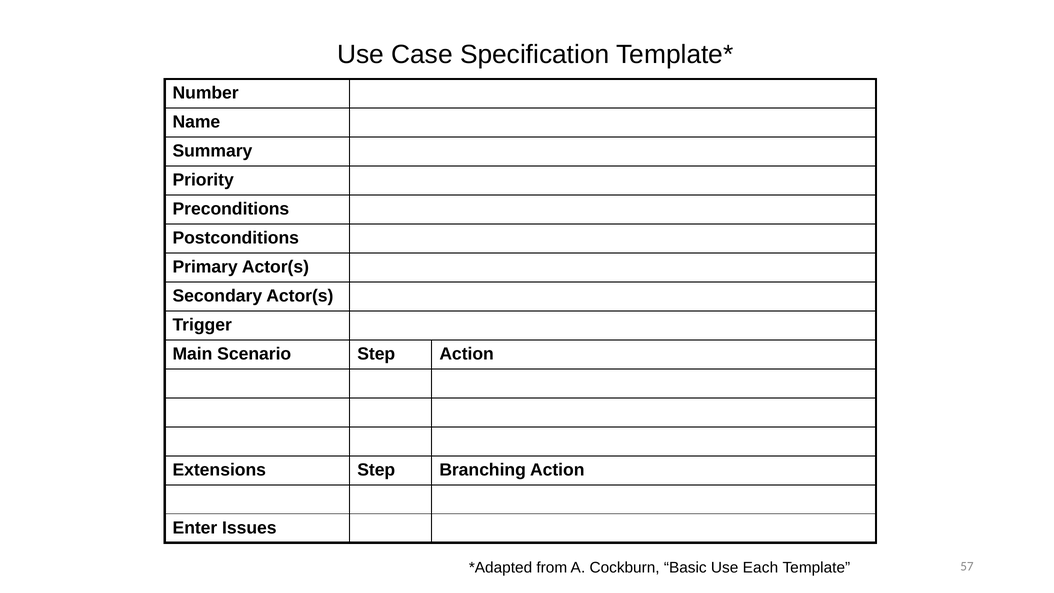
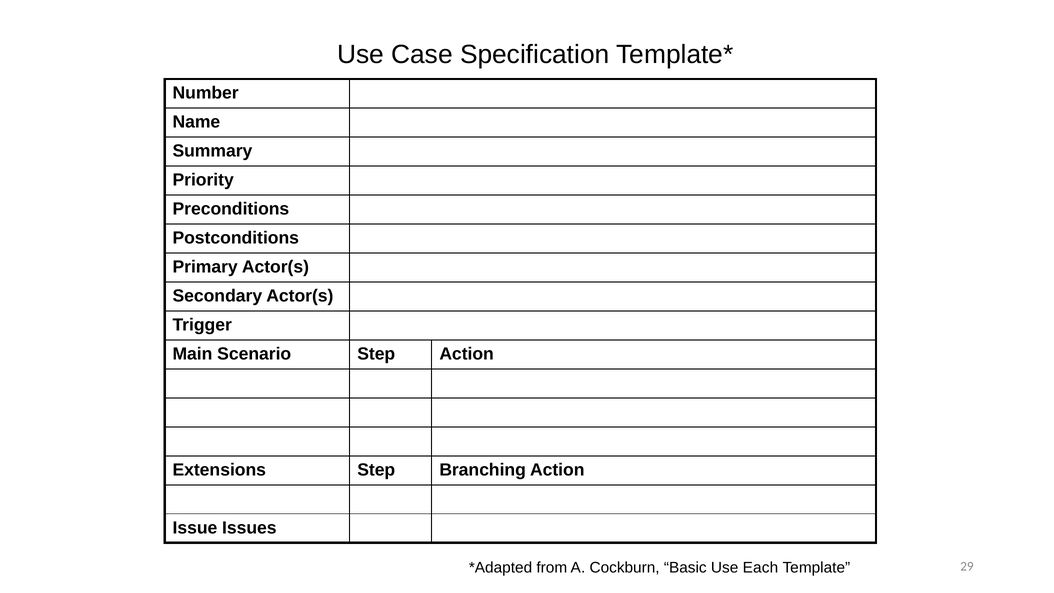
Enter: Enter -> Issue (195, 528)
57: 57 -> 29 (967, 566)
